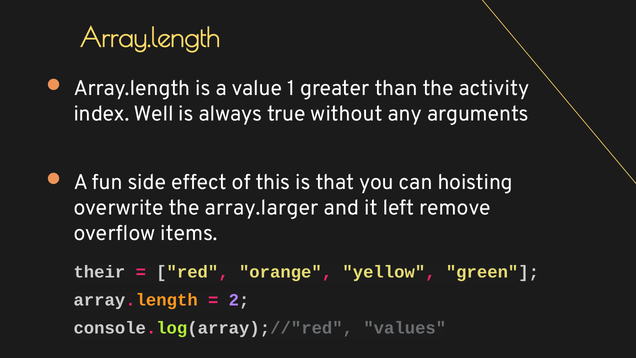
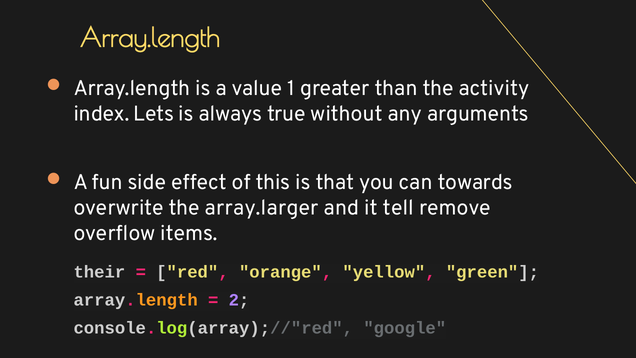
Well: Well -> Lets (154, 114)
hoisting: hoisting -> towards (475, 182)
left: left -> tell (398, 208)
values: values -> google (405, 328)
